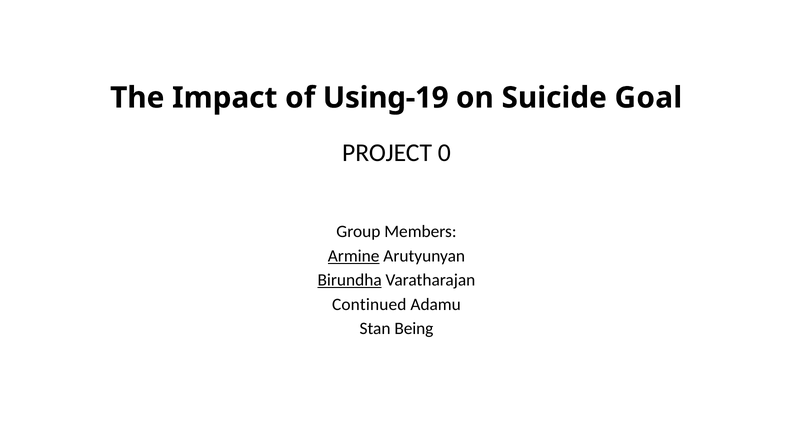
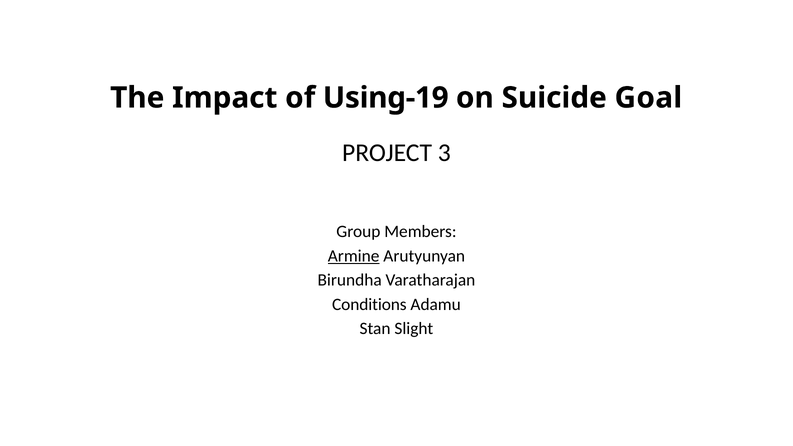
0: 0 -> 3 (444, 153)
Birundha underline: present -> none (350, 280)
Continued: Continued -> Conditions (369, 304)
Being: Being -> Slight (414, 329)
